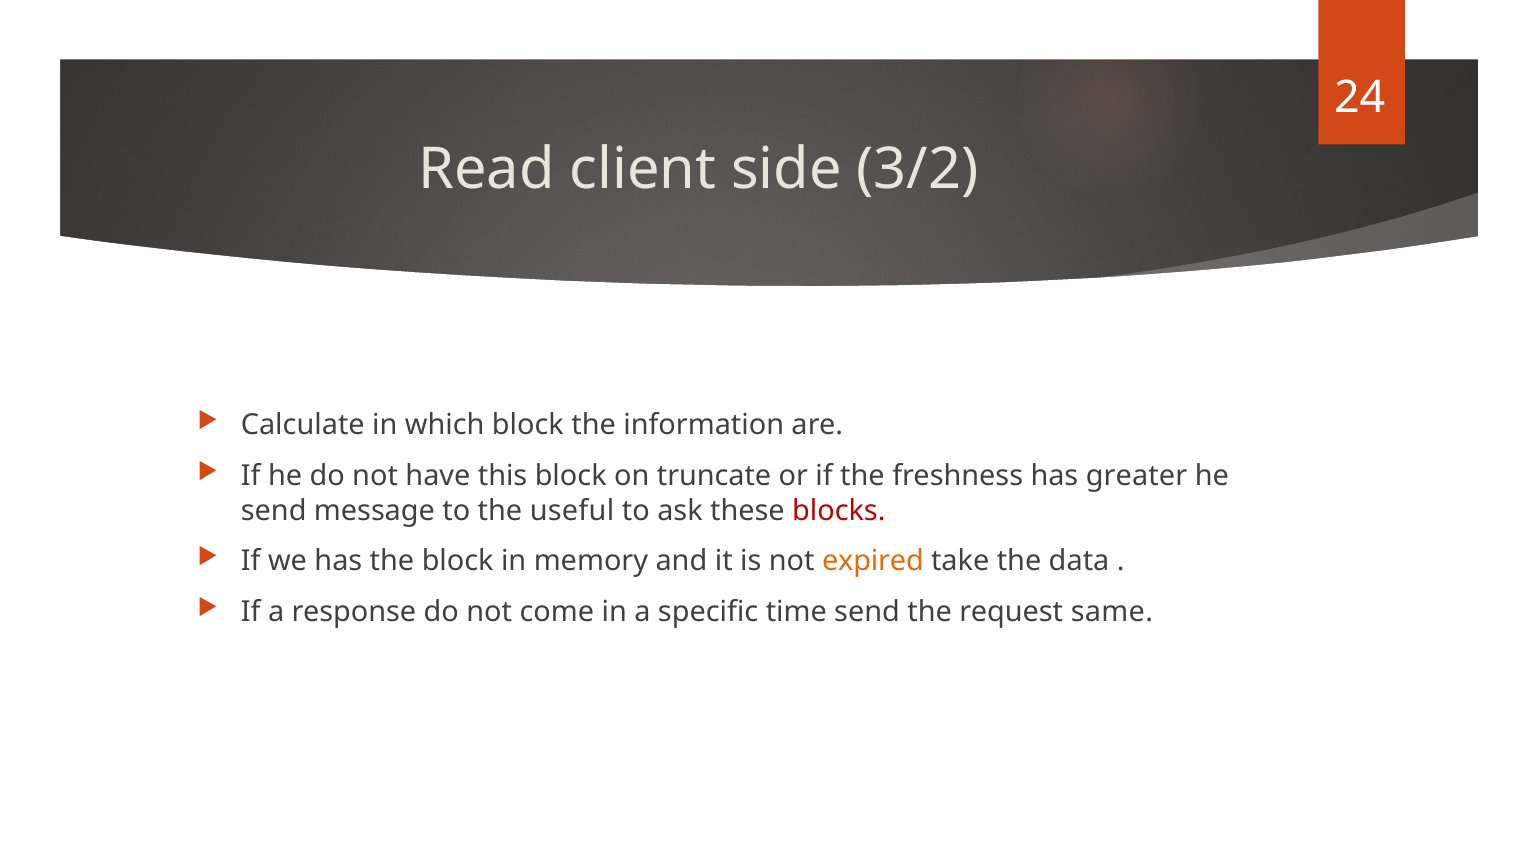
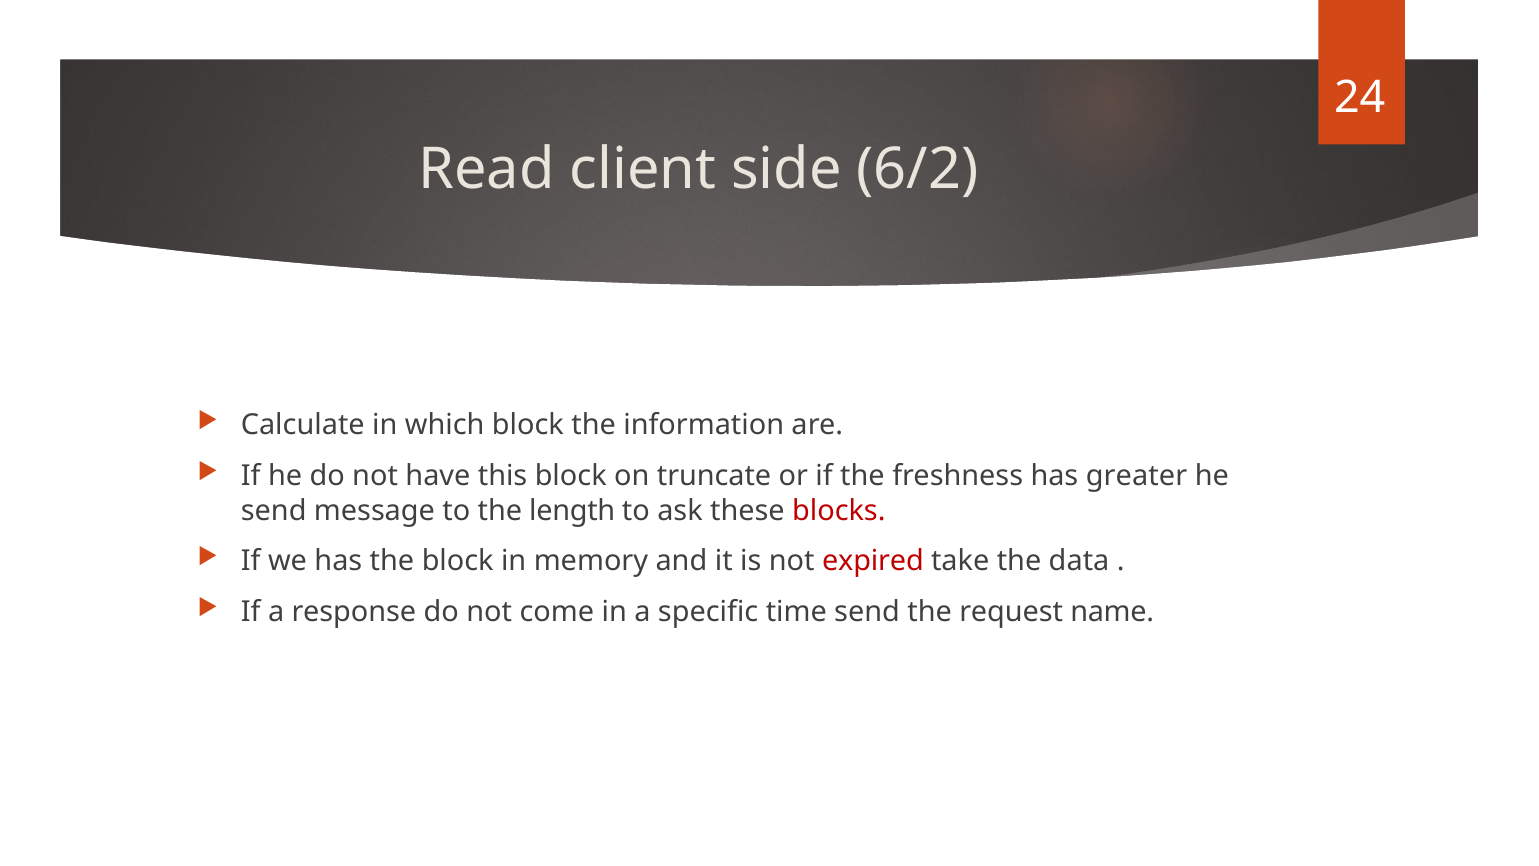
3/2: 3/2 -> 6/2 (918, 170)
useful: useful -> length (572, 510)
expired colour: orange -> red (873, 561)
same: same -> name (1112, 612)
